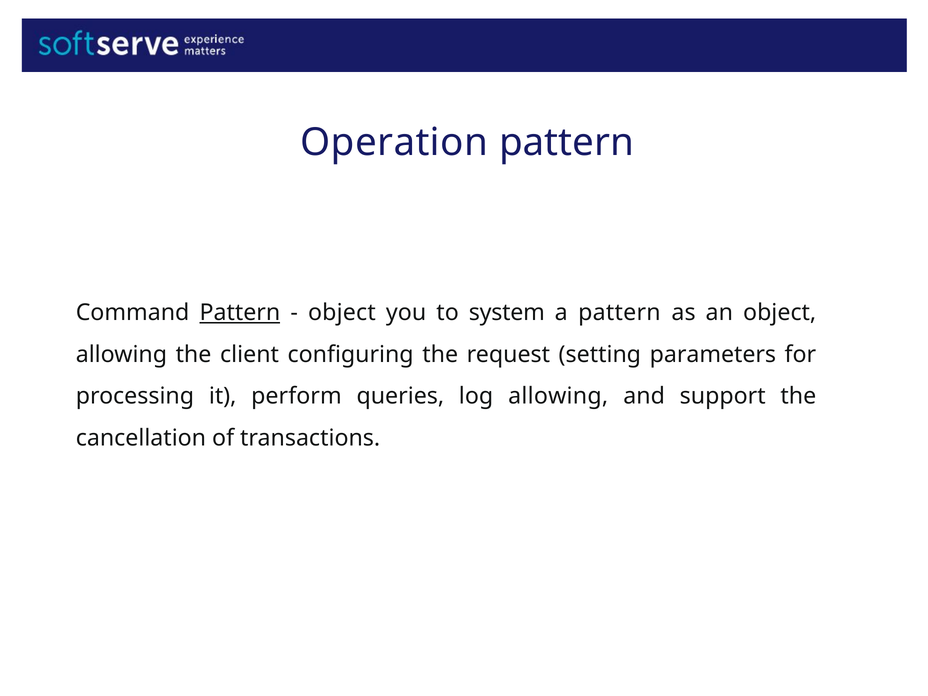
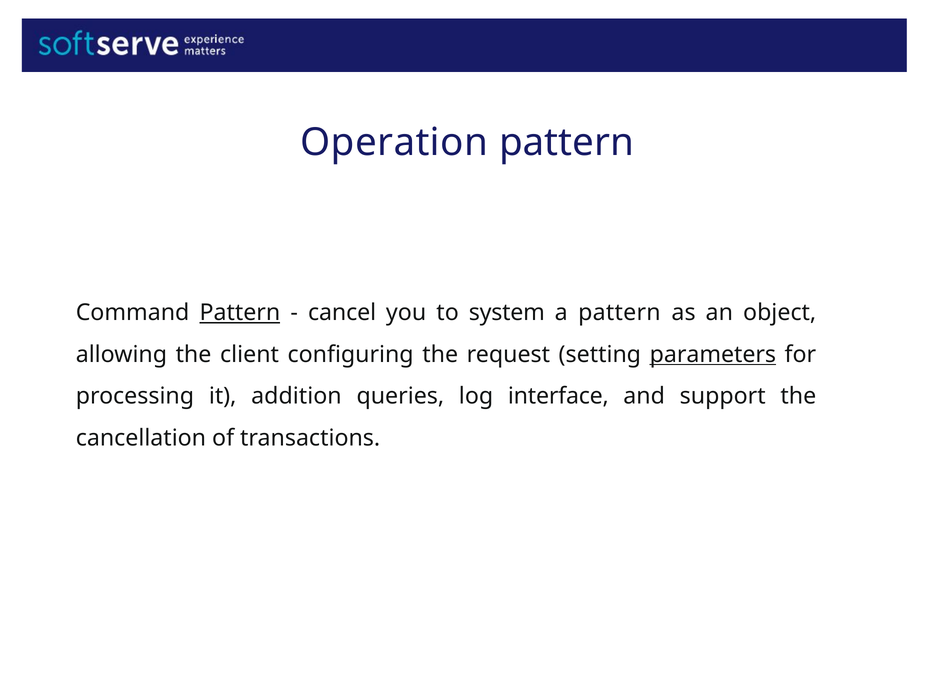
object: object -> cancel (342, 313)
parameters underline: none -> present (713, 355)
perform: perform -> addition (296, 396)
log allowing: allowing -> interface (558, 396)
